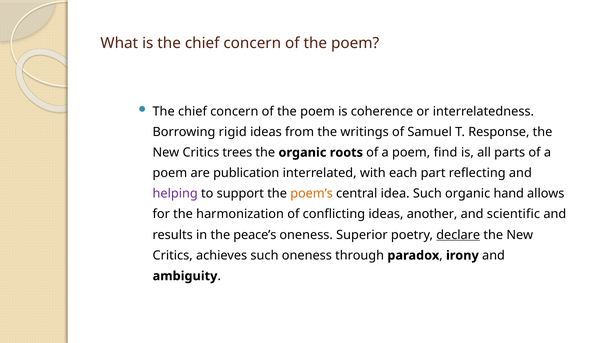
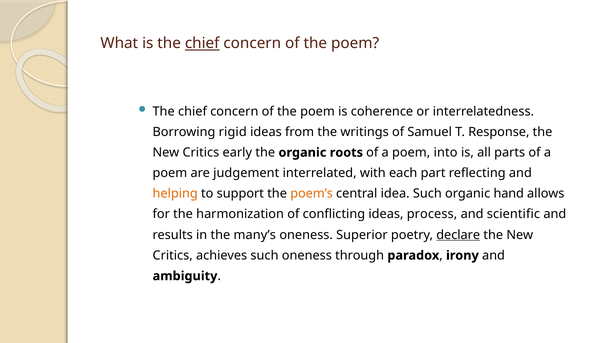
chief underline: none -> present (202, 43)
trees: trees -> early (237, 153)
find: find -> into (446, 153)
publication: publication -> judgement (246, 173)
helping colour: purple -> orange (175, 194)
another: another -> process (432, 215)
peace’s: peace’s -> many’s (255, 235)
